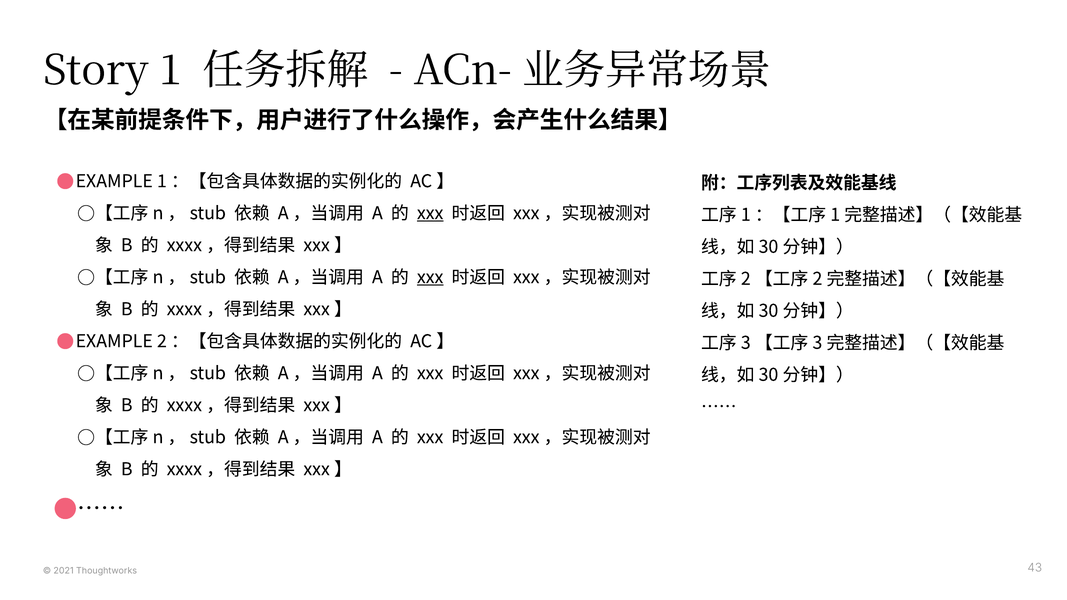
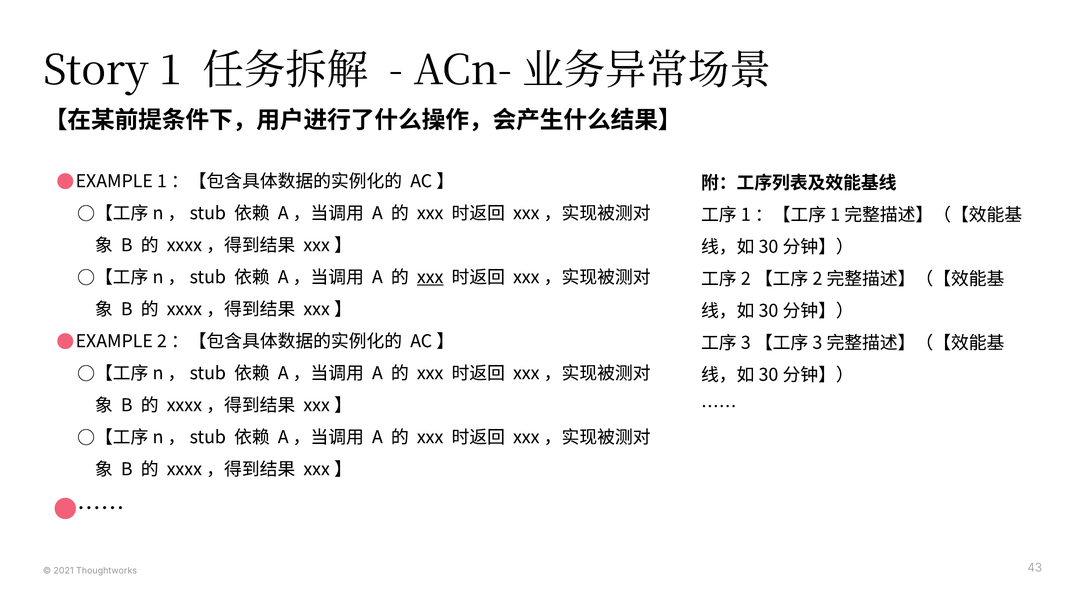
xxx underline: present -> none (430, 213)
